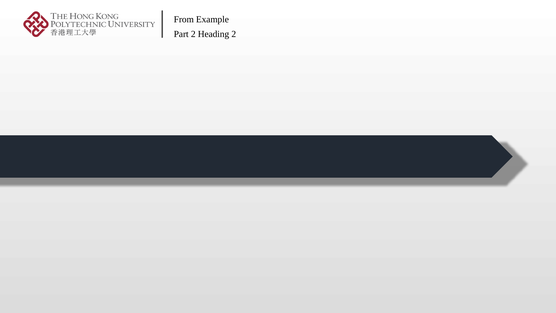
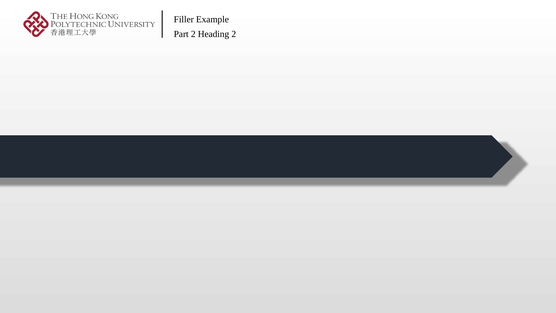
From: From -> Filler (184, 20)
